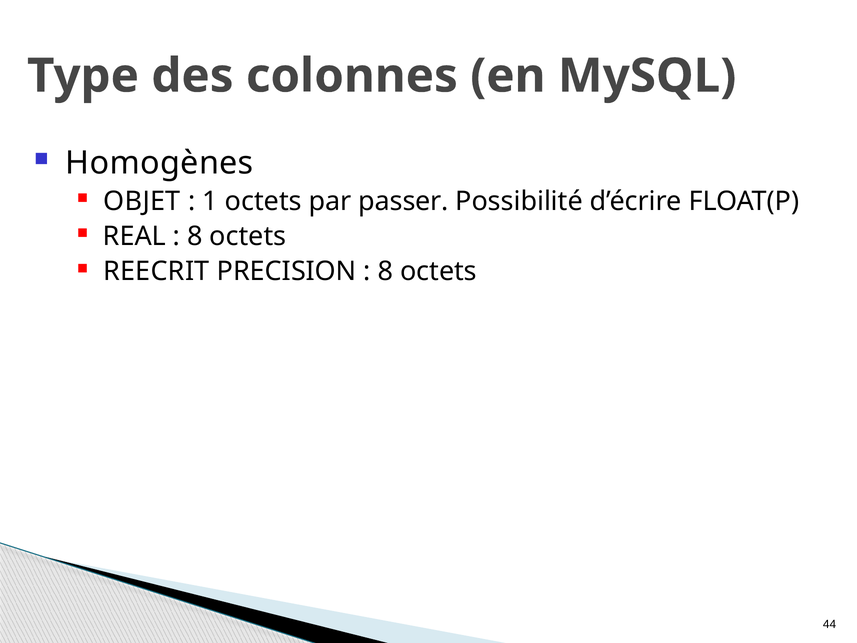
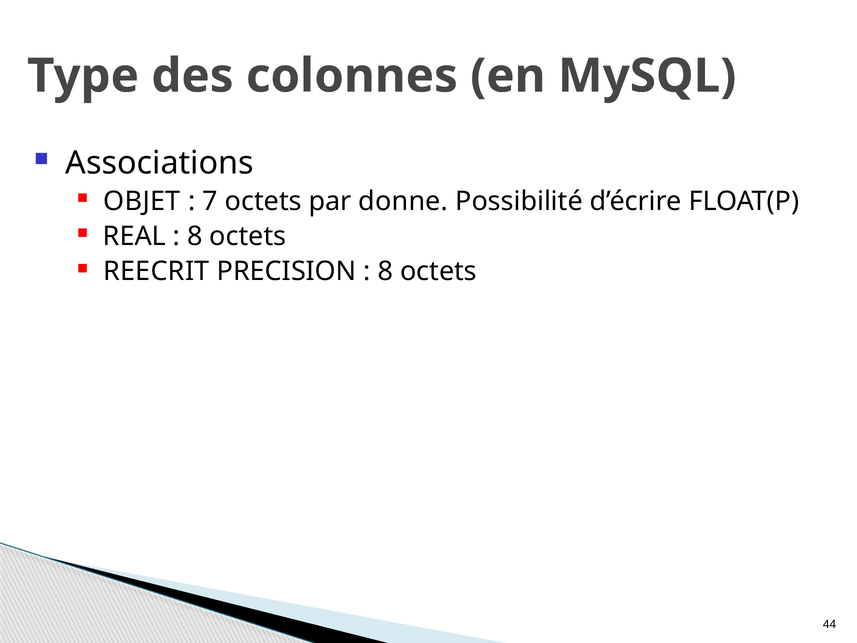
Homogènes: Homogènes -> Associations (160, 163)
1: 1 -> 7 (210, 201)
passer: passer -> donne (403, 201)
